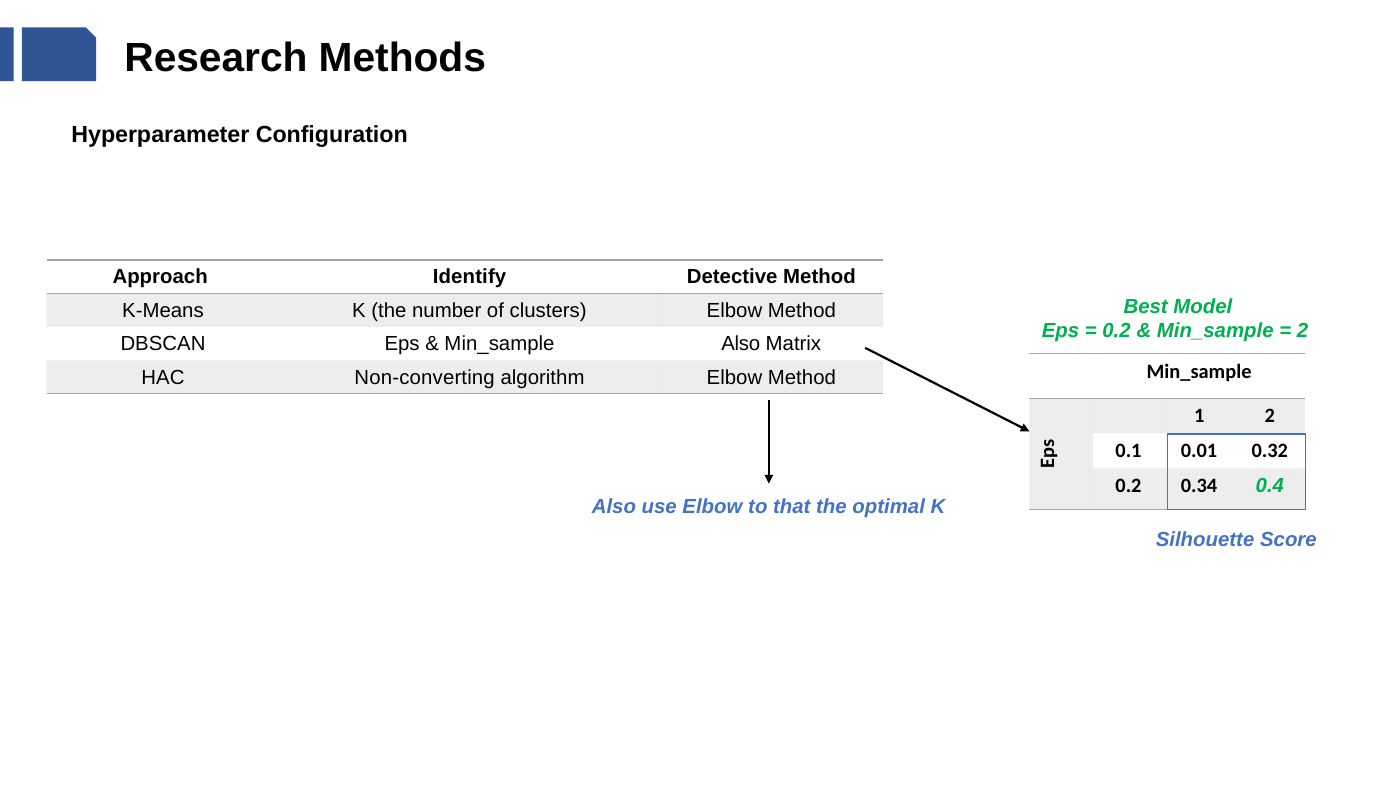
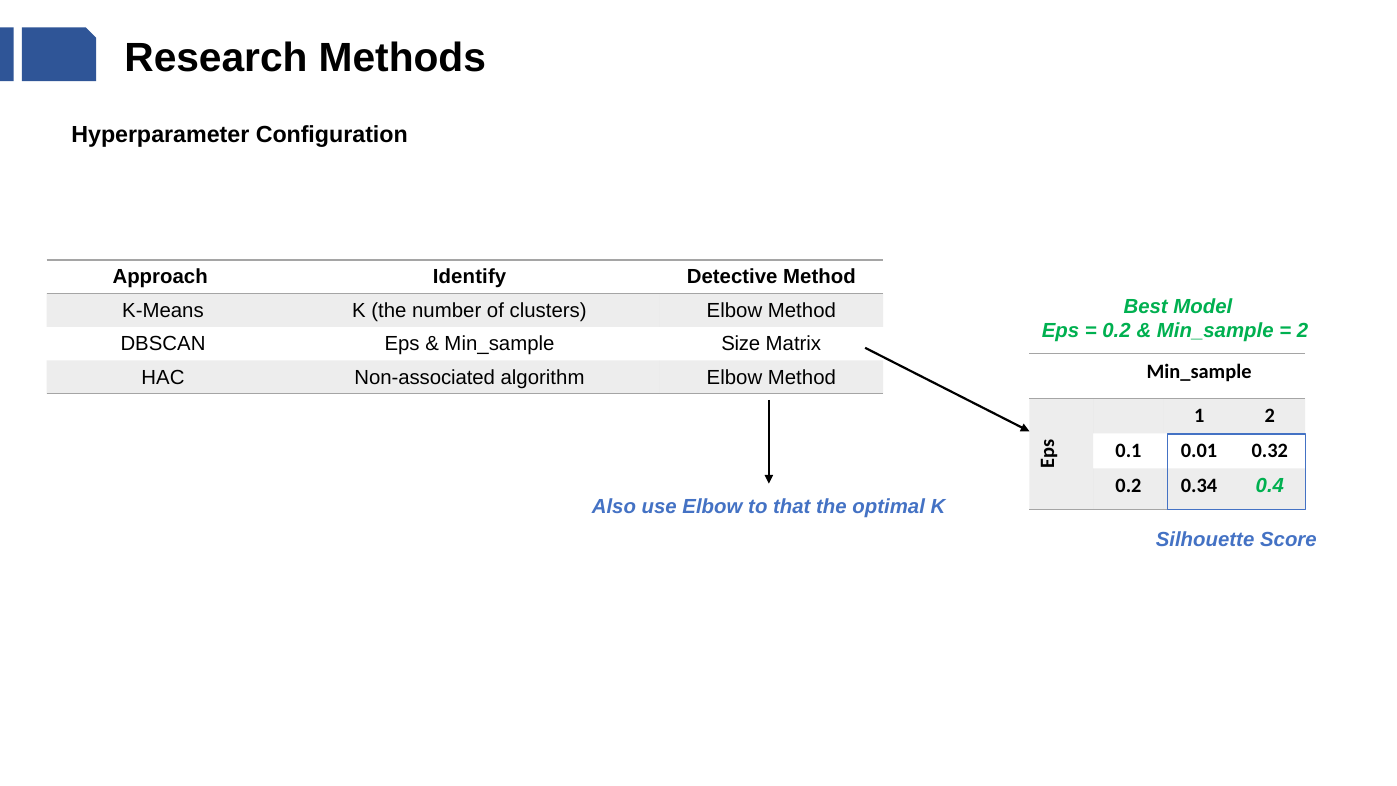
Min_sample Also: Also -> Size (741, 344)
Non-converting: Non-converting -> Non-associated (425, 377)
